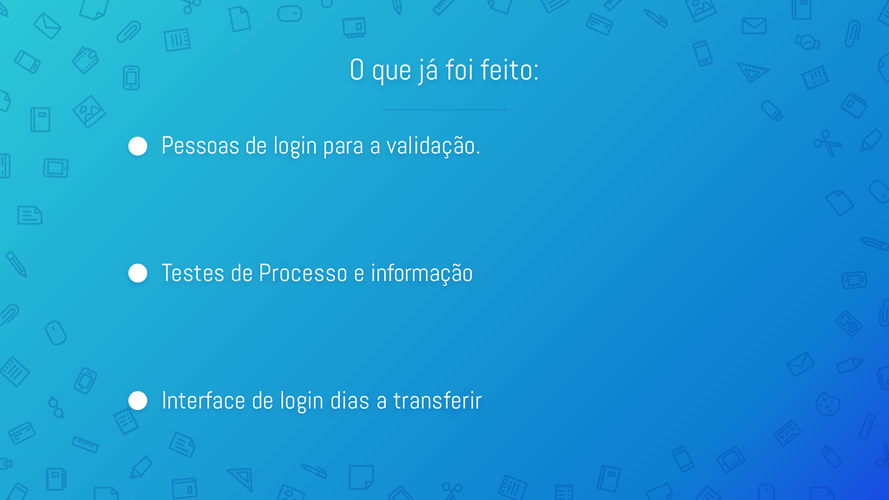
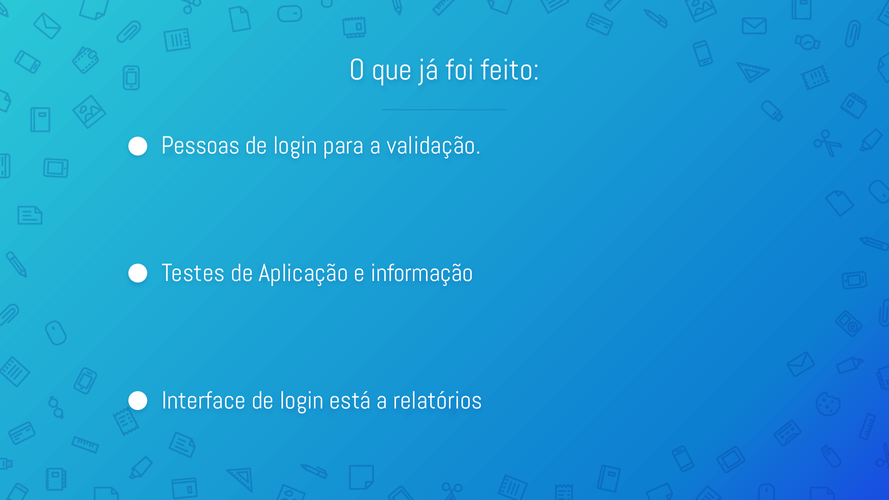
Processo: Processo -> Aplicação (304, 273)
dias: dias -> está (350, 401)
transferir: transferir -> relatórios (438, 401)
